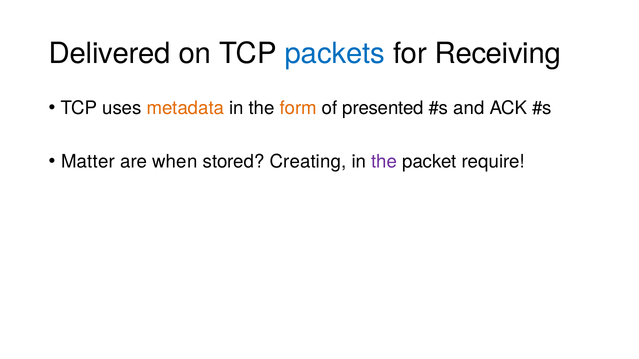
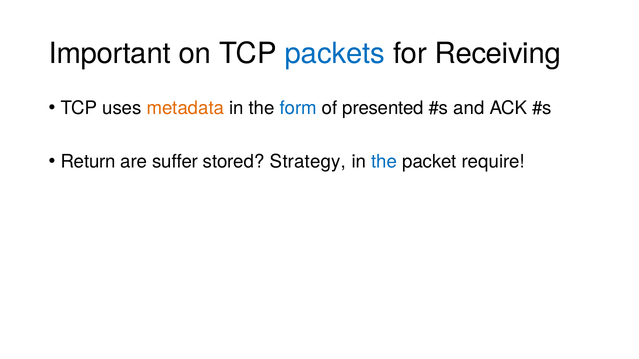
Delivered: Delivered -> Important (110, 54)
form colour: orange -> blue (298, 108)
Matter: Matter -> Return (88, 162)
when: when -> suffer (175, 162)
Creating: Creating -> Strategy (308, 162)
the colour: purple -> blue (384, 162)
